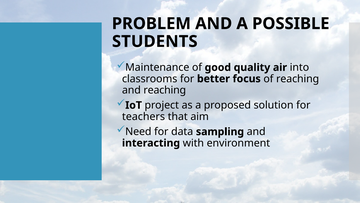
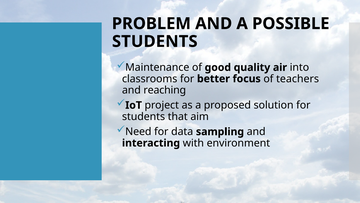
of reaching: reaching -> teachers (298, 79)
teachers: teachers -> students (144, 116)
